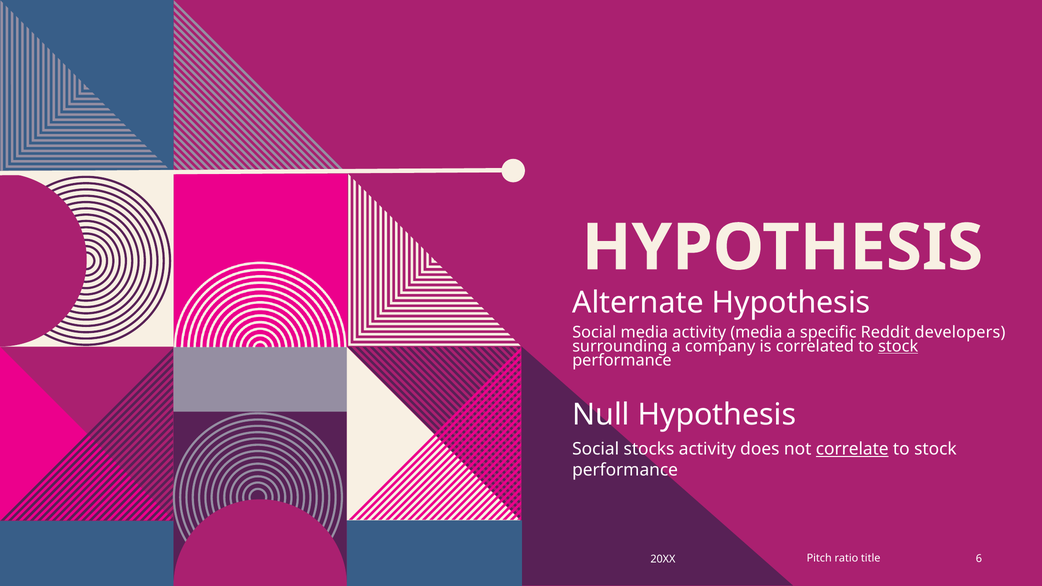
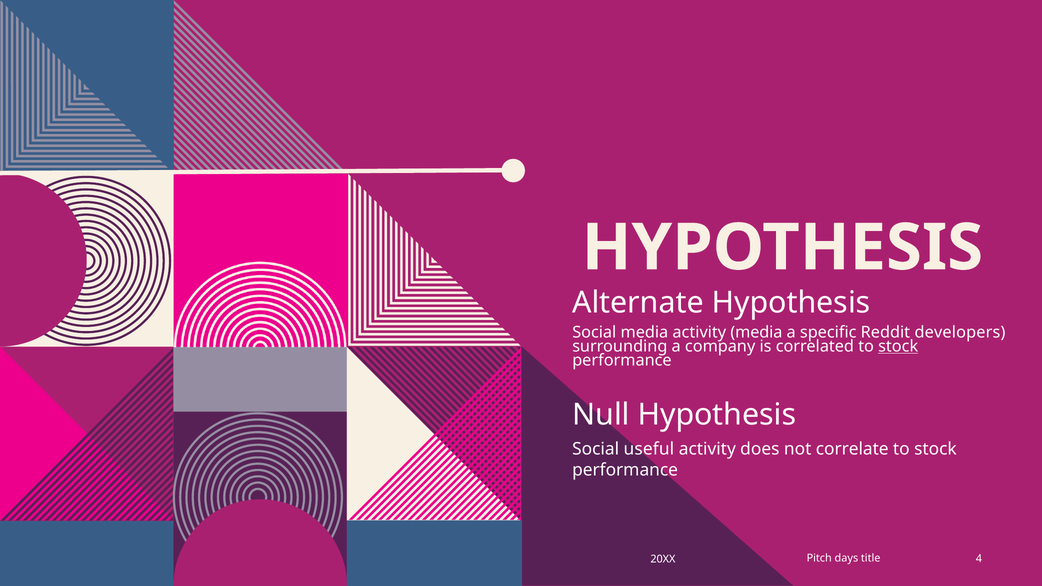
stocks: stocks -> useful (649, 449)
correlate underline: present -> none (852, 449)
ratio: ratio -> days (846, 558)
6: 6 -> 4 (979, 559)
